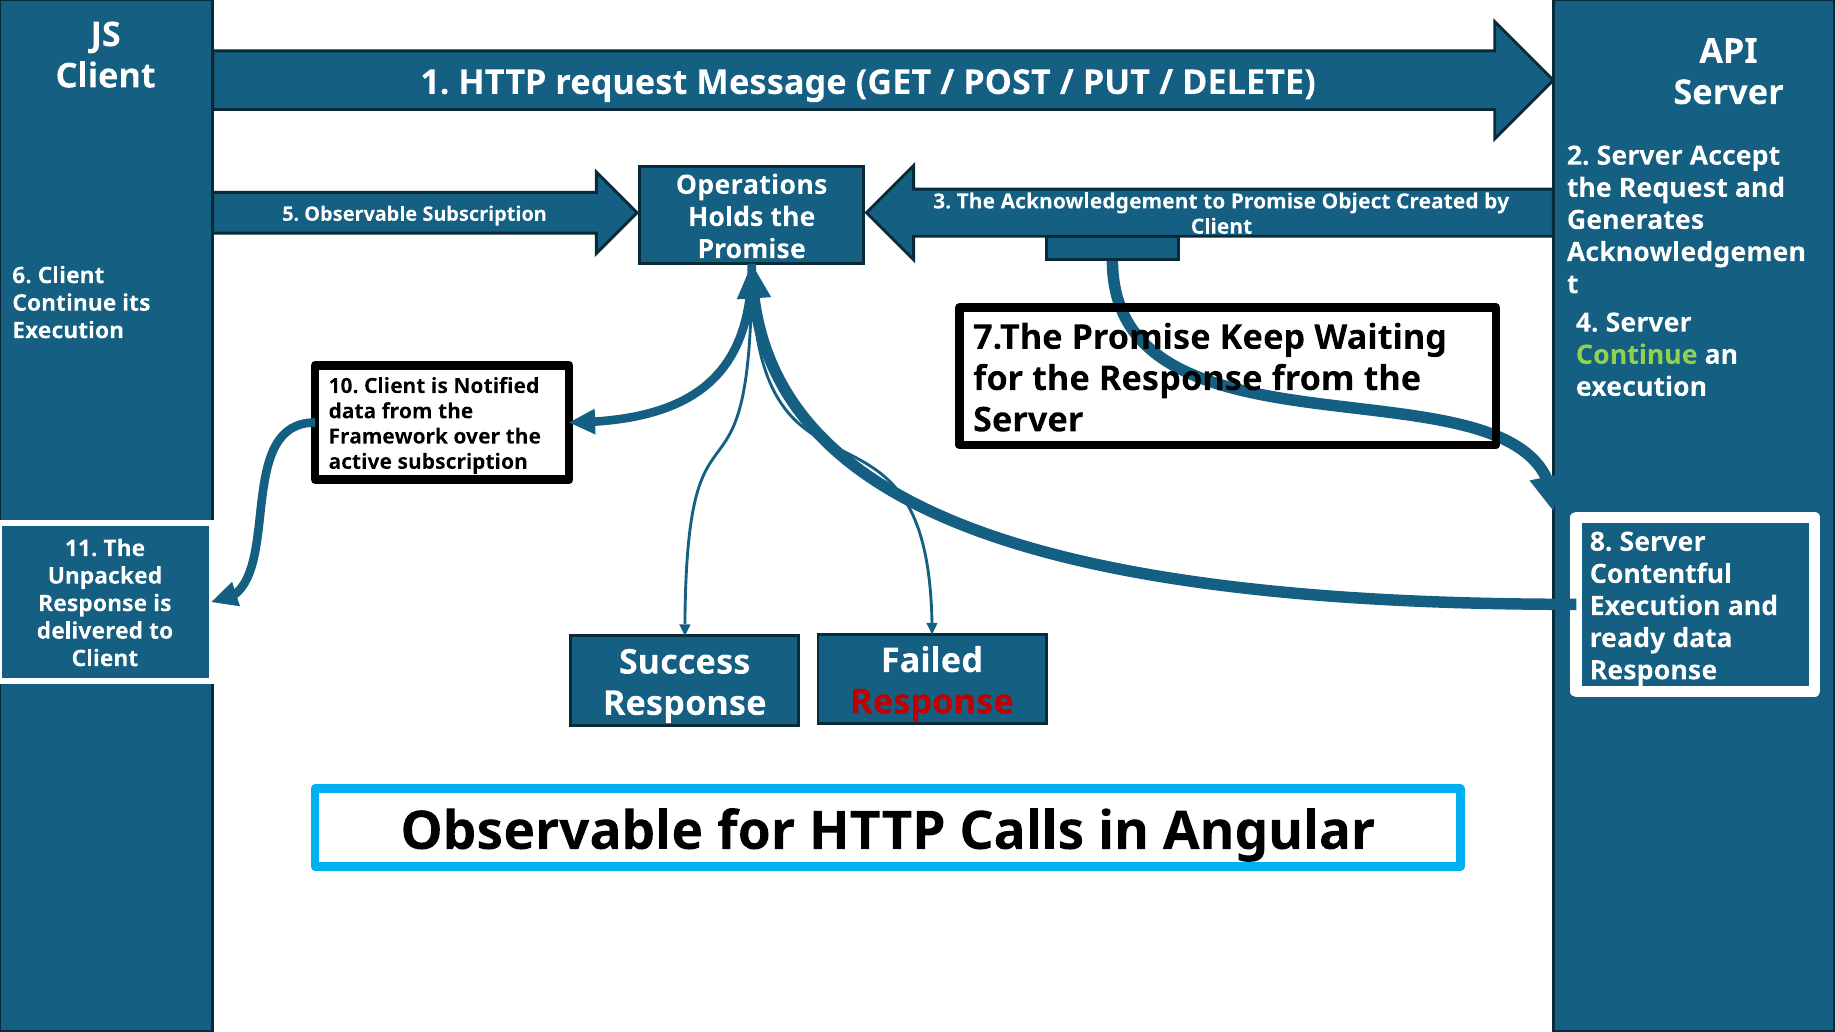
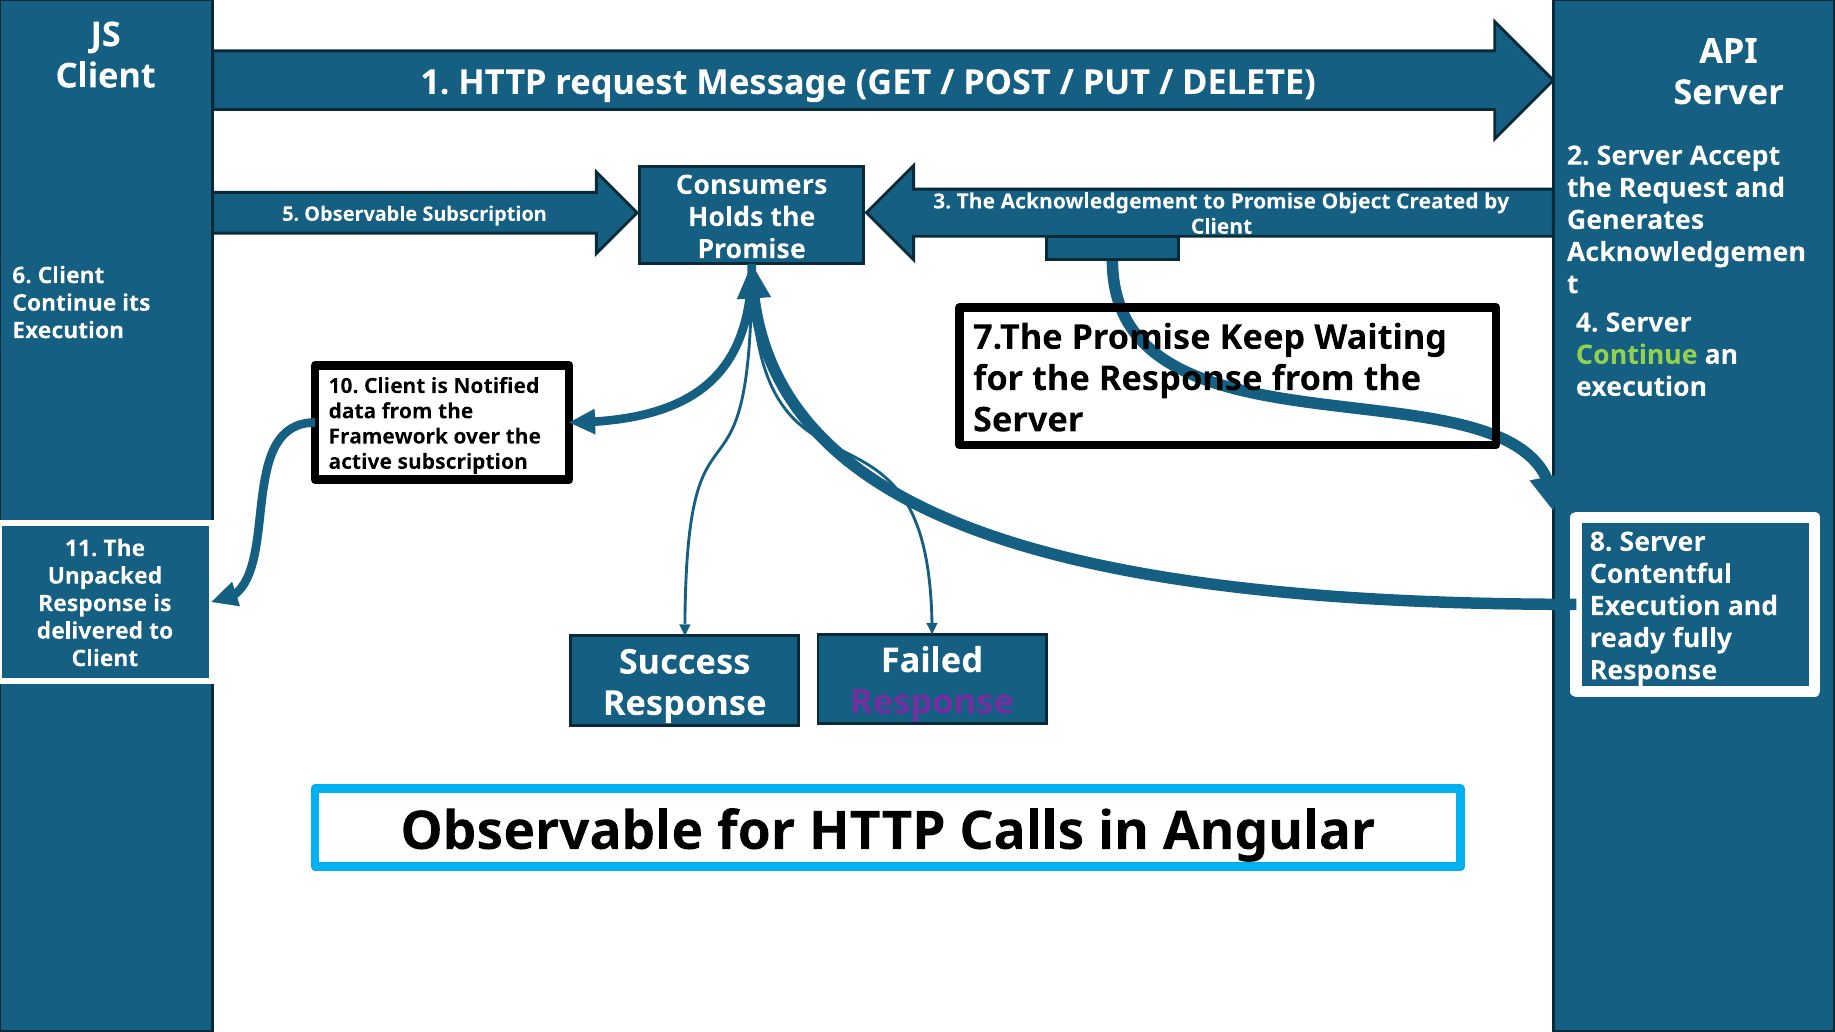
Operations: Operations -> Consumers (752, 185)
ready data: data -> fully (1702, 638)
Response colour: red -> purple (932, 702)
